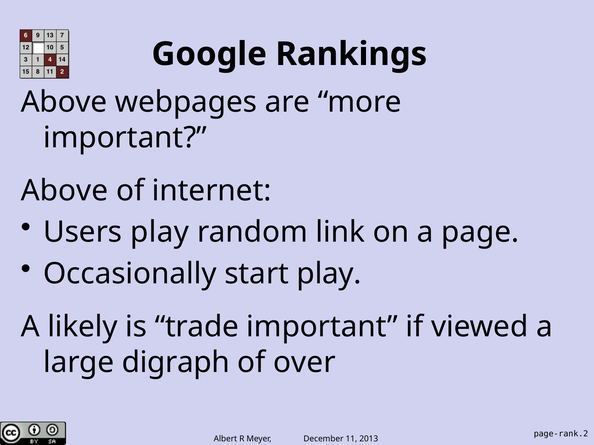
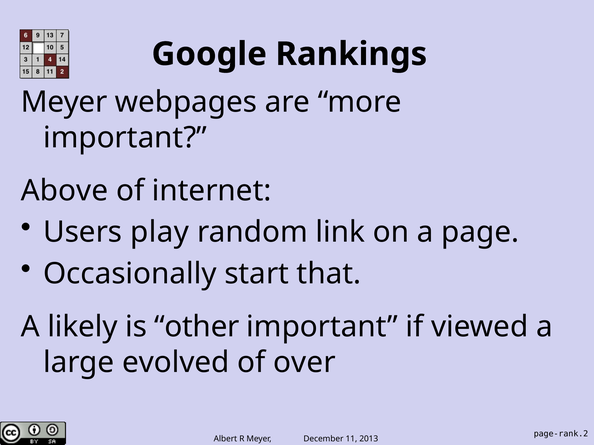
Above: Above -> Meyer (64, 102)
start play: play -> that (329, 274)
trade: trade -> other (197, 327)
digraph: digraph -> evolved (176, 363)
